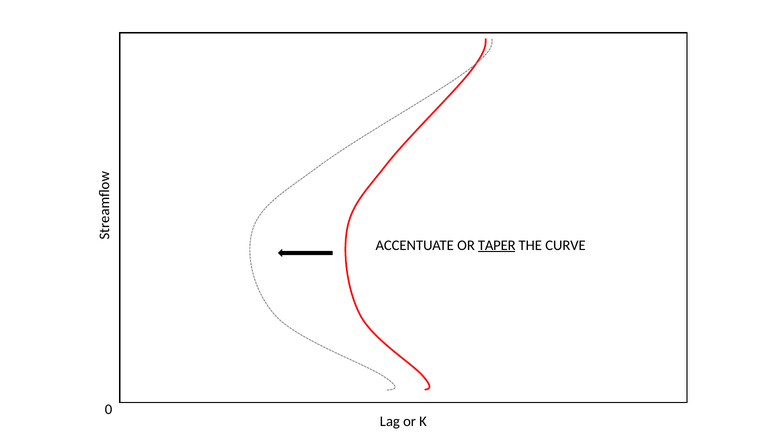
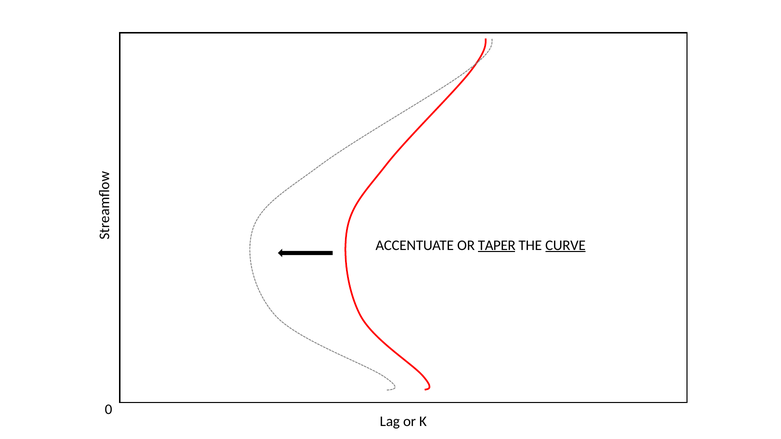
CURVE underline: none -> present (565, 245)
